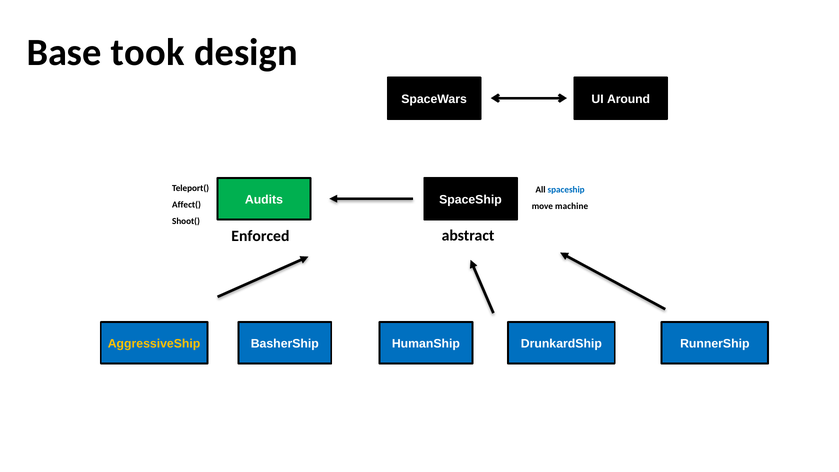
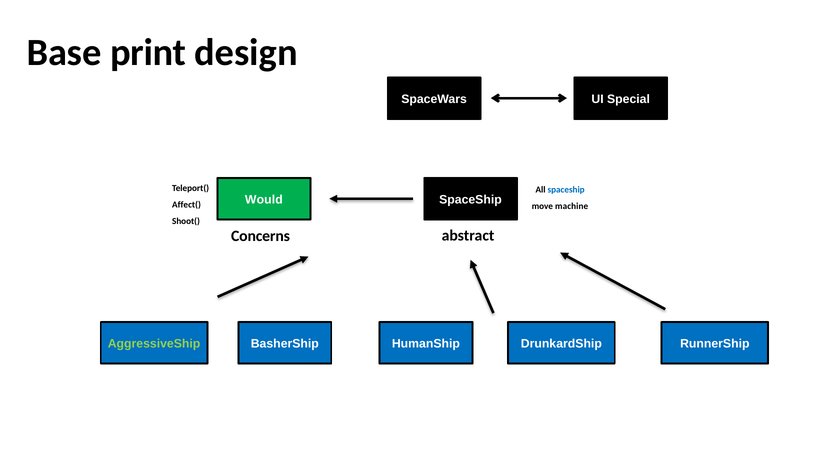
took: took -> print (148, 52)
Around: Around -> Special (629, 99)
Audits: Audits -> Would (264, 200)
Enforced: Enforced -> Concerns (260, 236)
AggressiveShip colour: yellow -> light green (154, 344)
